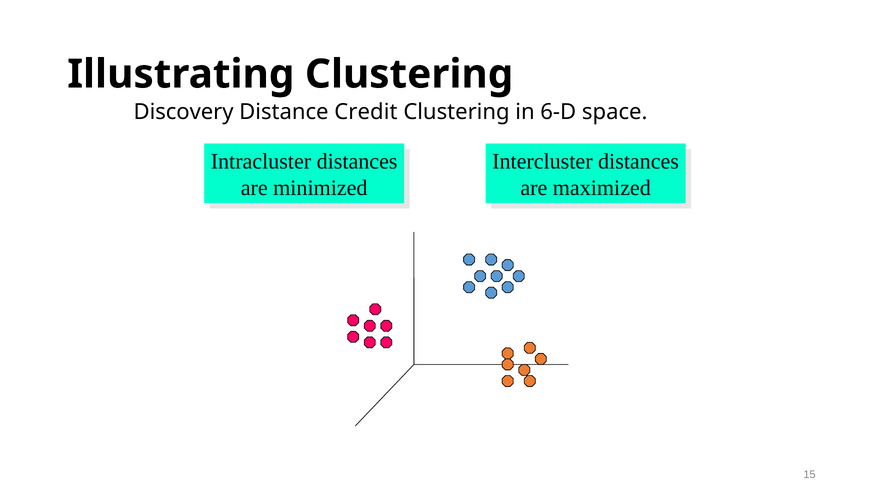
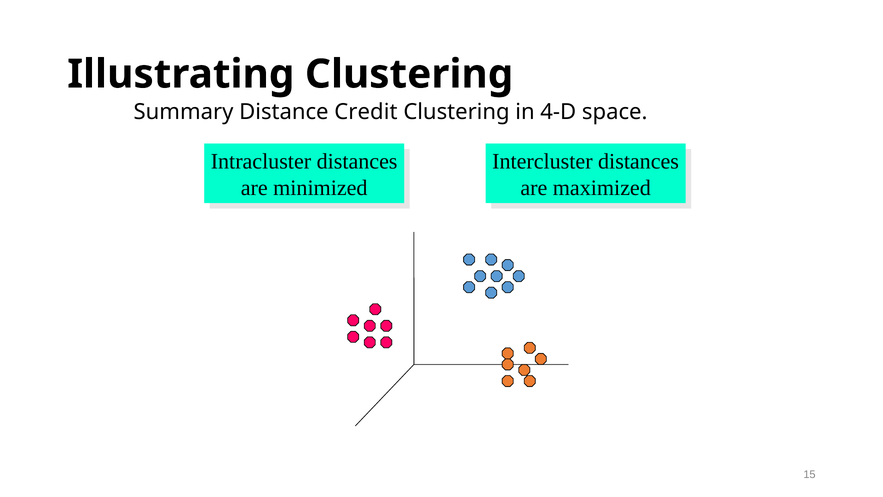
Discovery: Discovery -> Summary (184, 112)
6-D: 6-D -> 4-D (558, 112)
